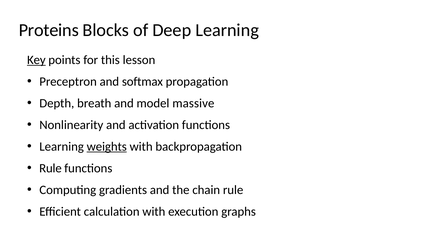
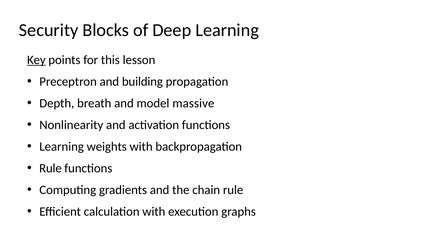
Proteins: Proteins -> Security (49, 30)
softmax: softmax -> building (142, 82)
weights underline: present -> none (107, 146)
